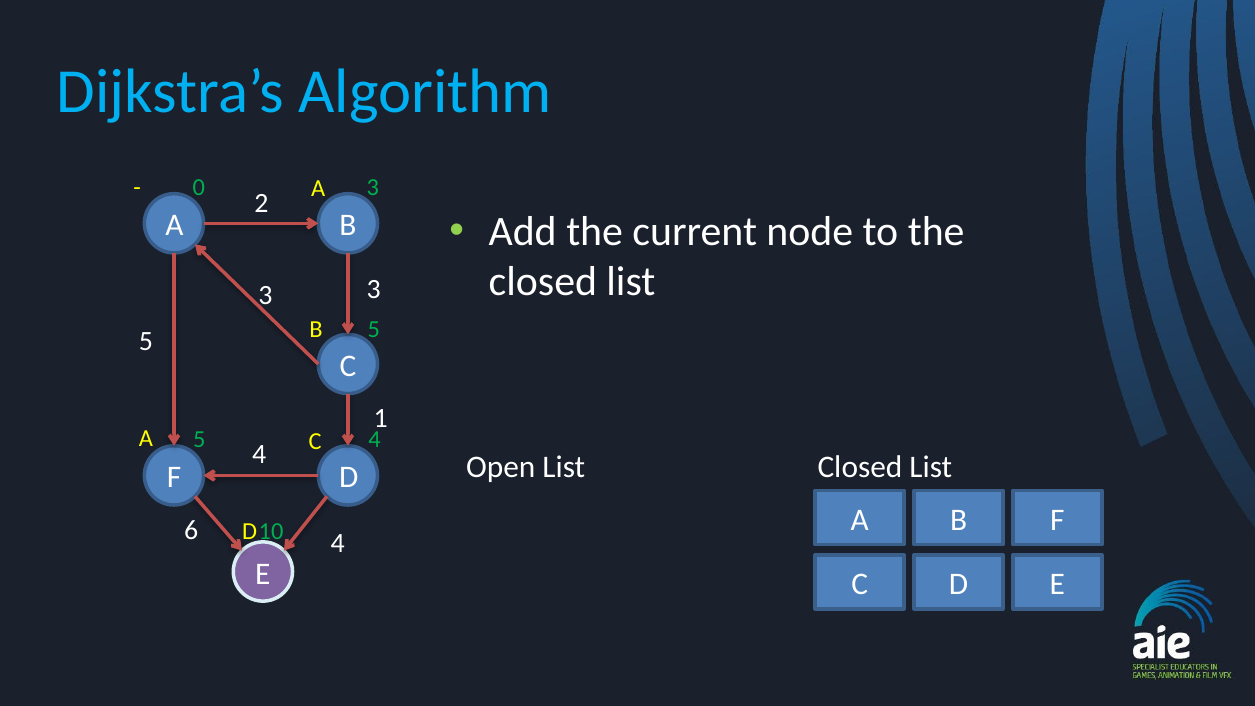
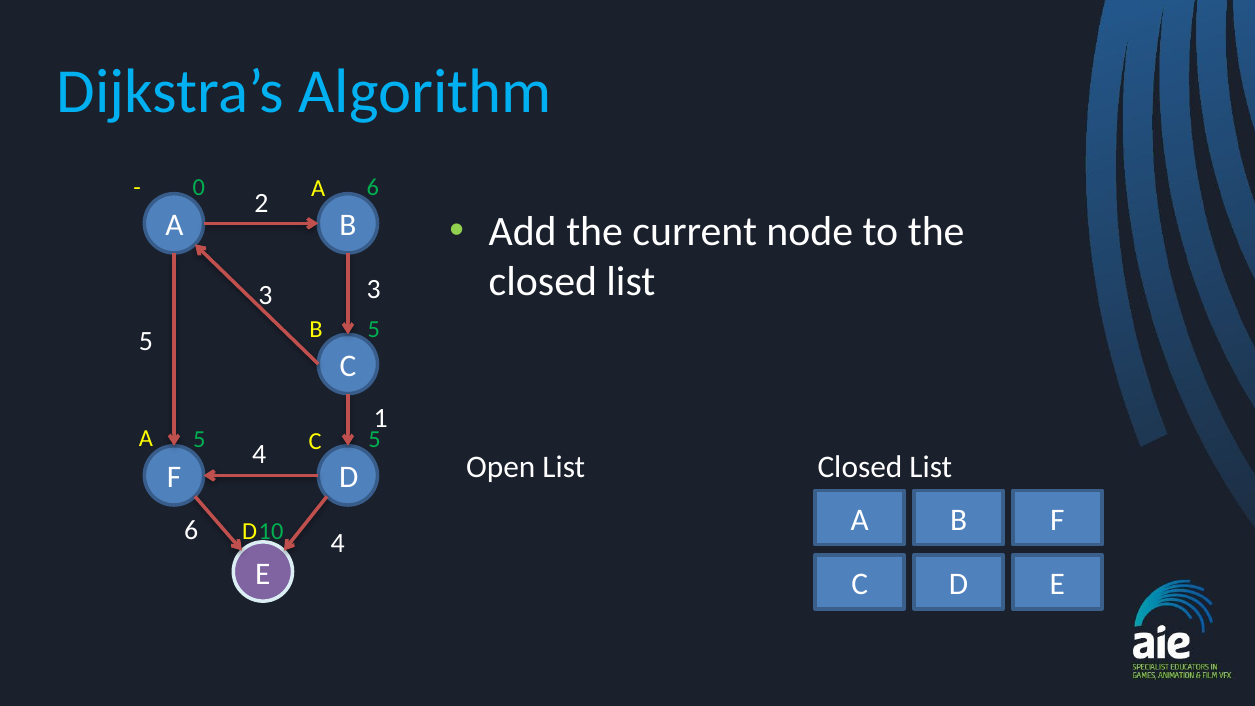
0 3: 3 -> 6 (373, 188)
4: 4 -> 5 (374, 440)
